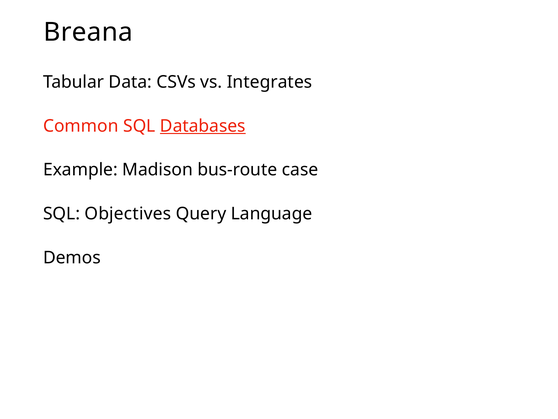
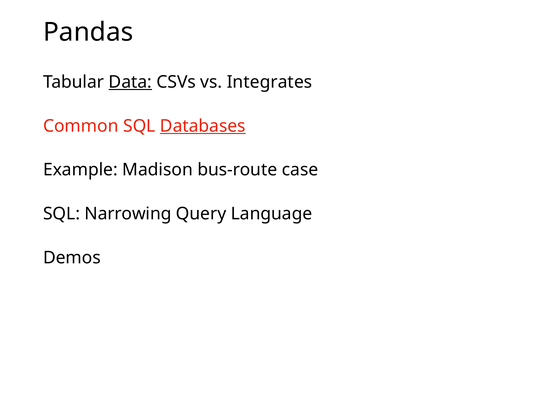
Breana: Breana -> Pandas (88, 32)
Data underline: none -> present (130, 82)
Objectives: Objectives -> Narrowing (128, 213)
